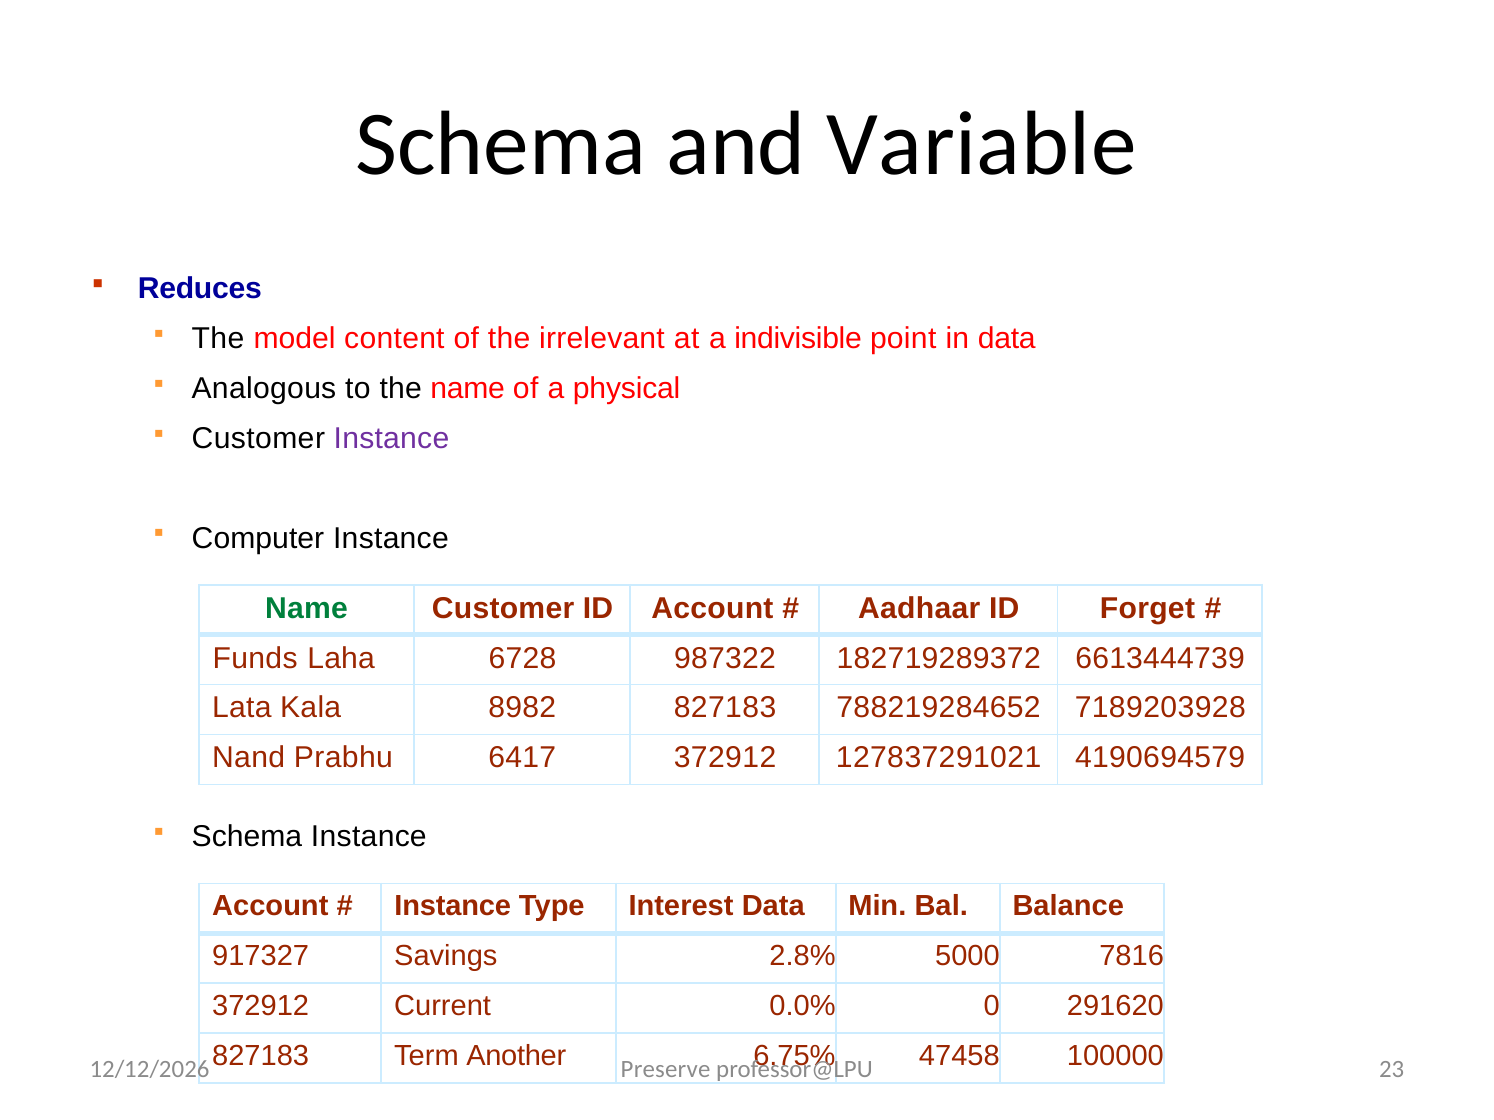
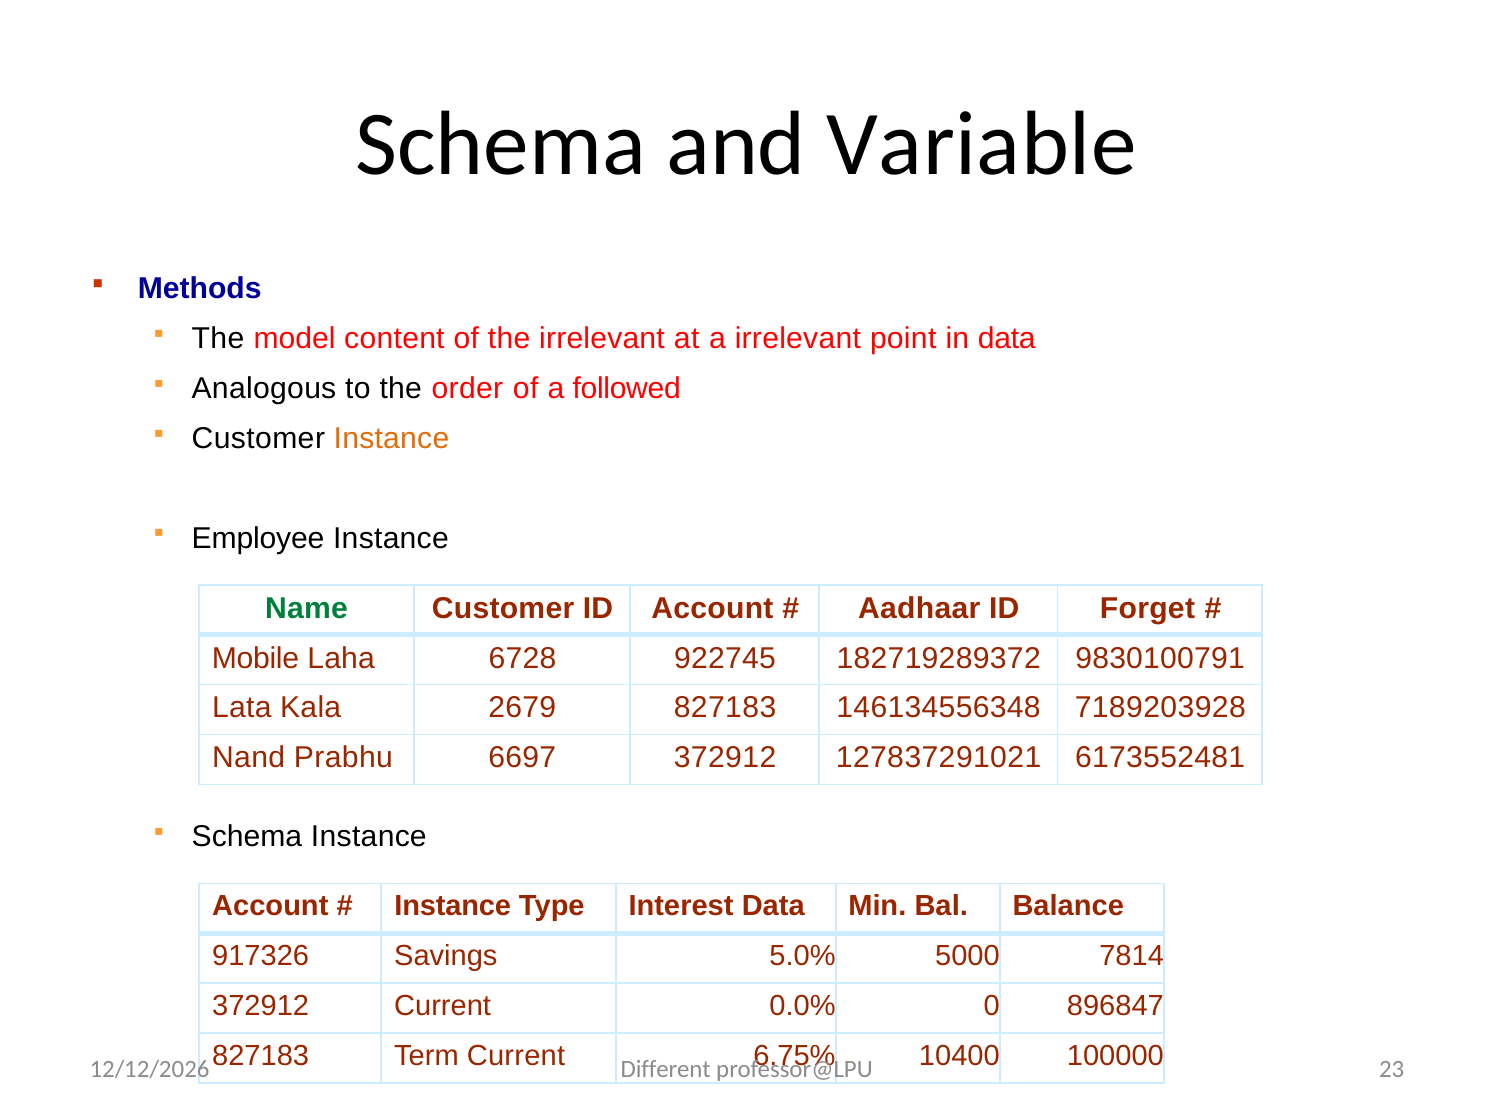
Reduces: Reduces -> Methods (200, 289)
a indivisible: indivisible -> irrelevant (798, 339)
the name: name -> order (467, 389)
physical: physical -> followed (627, 389)
Instance colour: purple -> orange (391, 439)
Computer: Computer -> Employee (258, 538)
Funds: Funds -> Mobile (255, 658)
987322: 987322 -> 922745 (725, 658)
6613444739: 6613444739 -> 9830100791 (1160, 658)
8982: 8982 -> 2679 (522, 708)
788219284652: 788219284652 -> 146134556348 (939, 708)
6417: 6417 -> 6697 (522, 758)
4190694579: 4190694579 -> 6173552481 (1160, 758)
917327: 917327 -> 917326 (261, 957)
2.8%: 2.8% -> 5.0% (803, 957)
7816: 7816 -> 7814 (1132, 957)
291620: 291620 -> 896847 (1115, 1006)
Term Another: Another -> Current (516, 1056)
47458: 47458 -> 10400 (959, 1056)
Preserve: Preserve -> Different (666, 1070)
